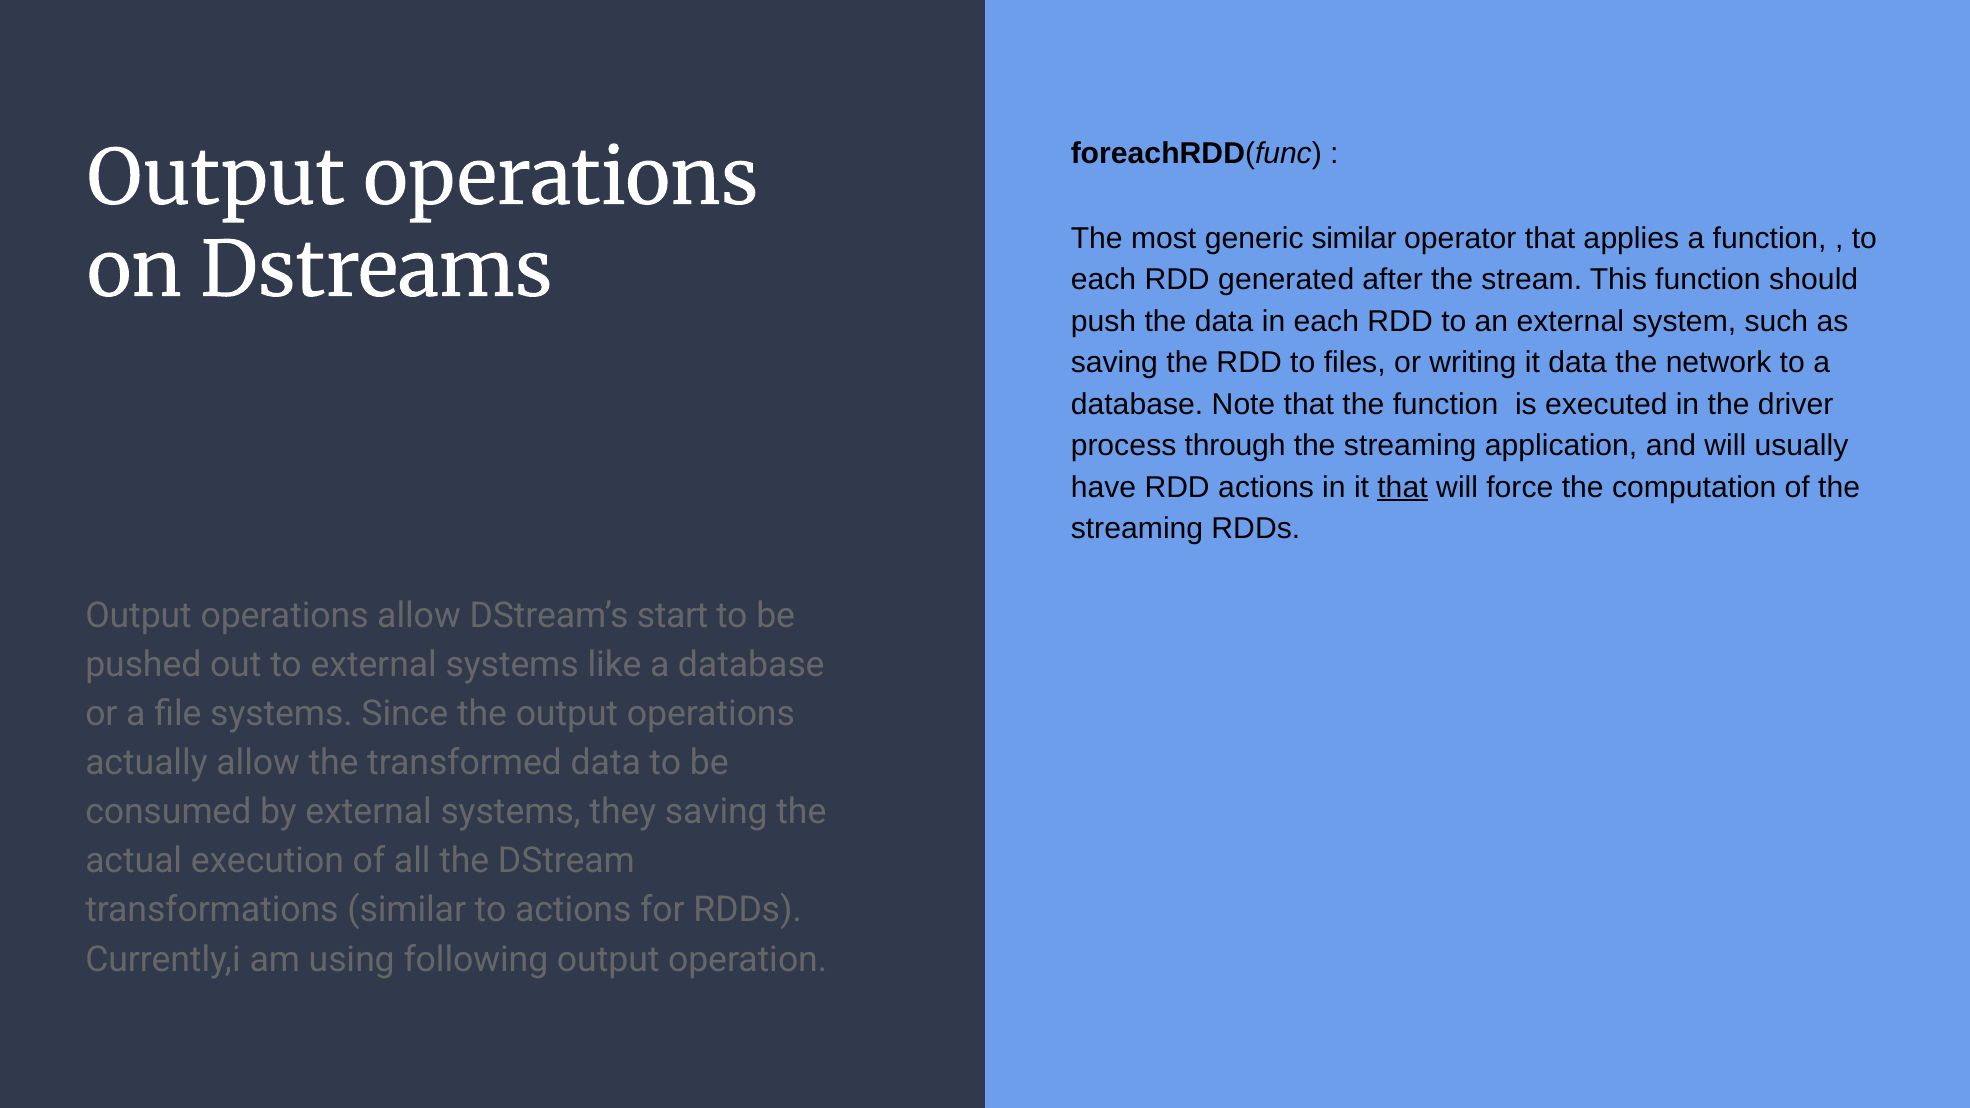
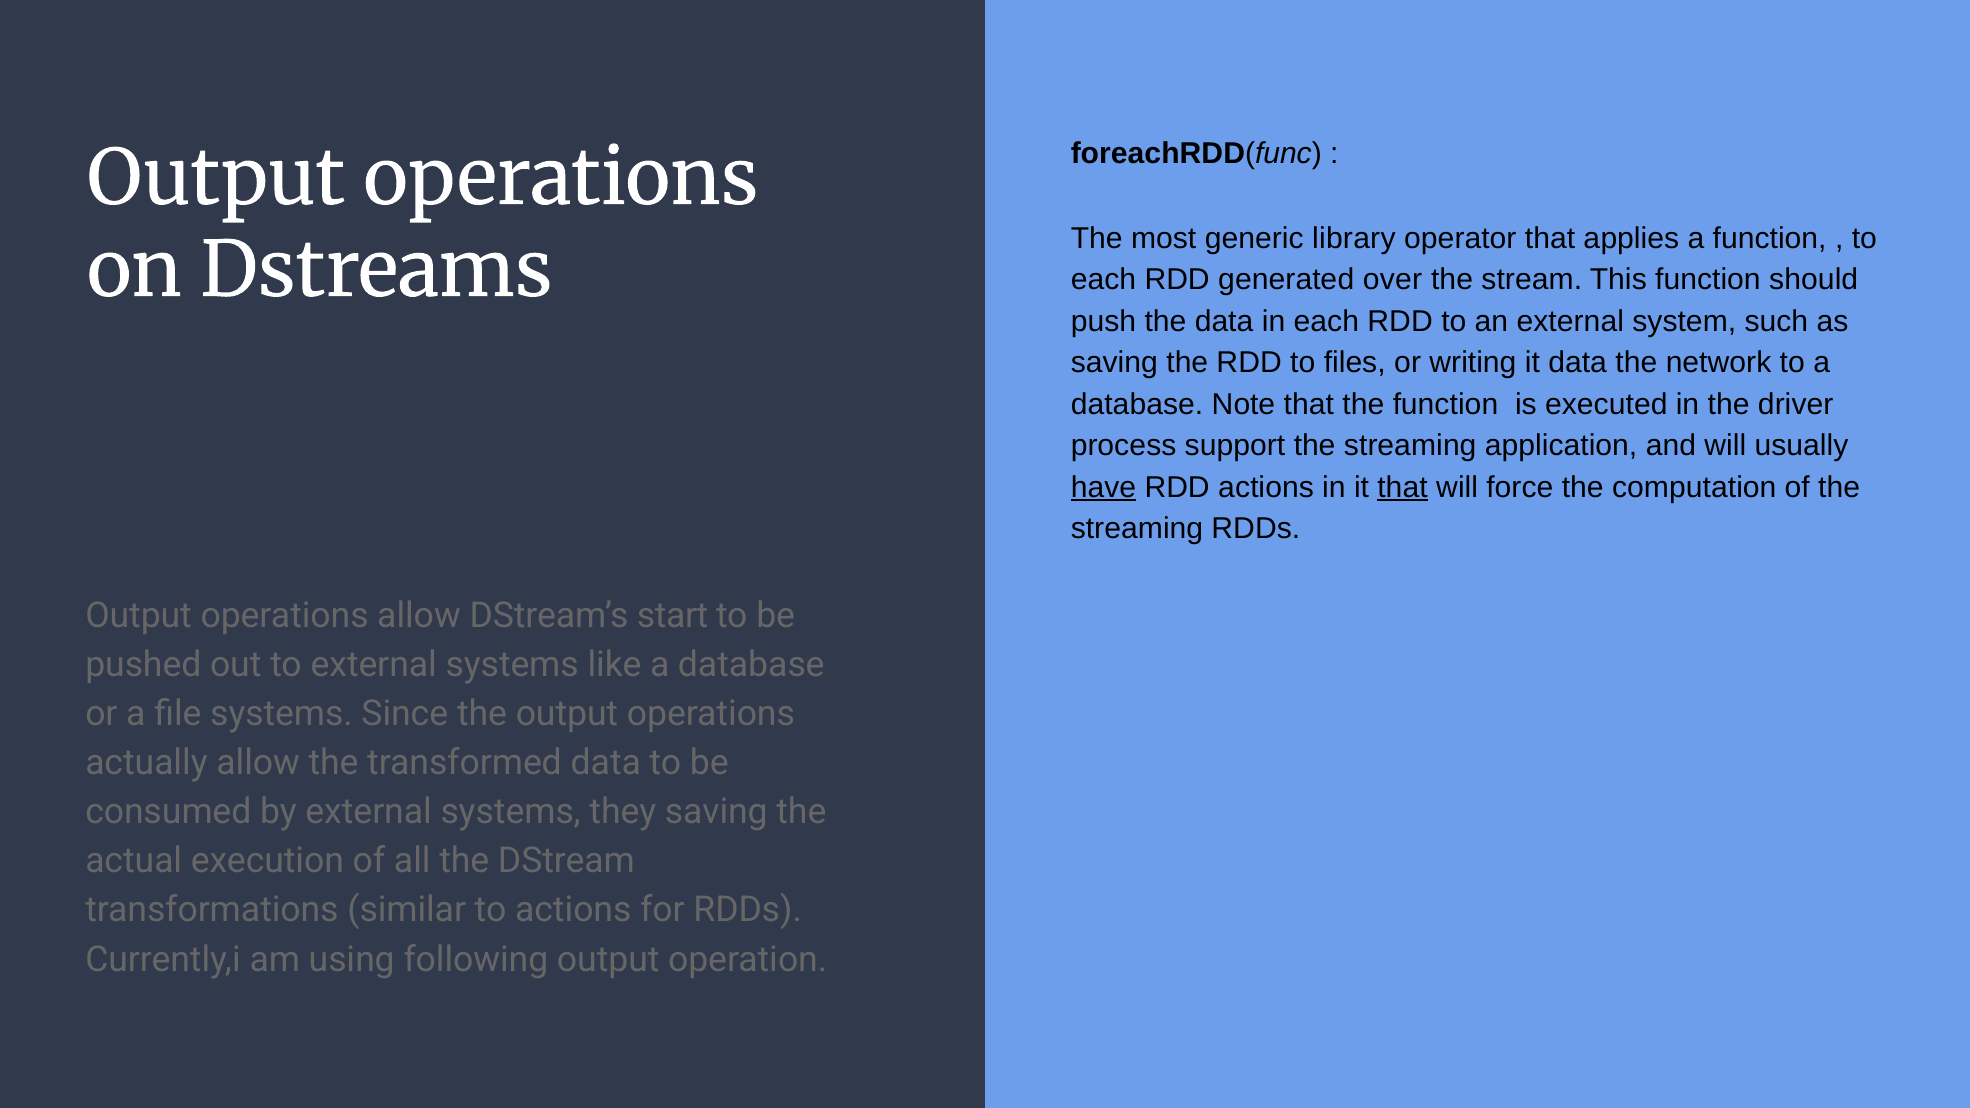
generic similar: similar -> library (1354, 238)
after: after -> over (1392, 280)
through: through -> support (1235, 446)
have underline: none -> present (1104, 487)
